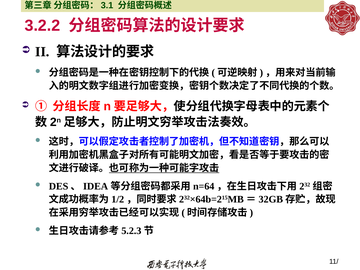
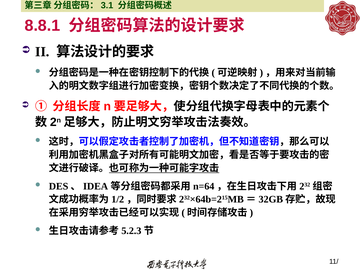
3.2.2: 3.2.2 -> 8.8.1 (42, 26)
